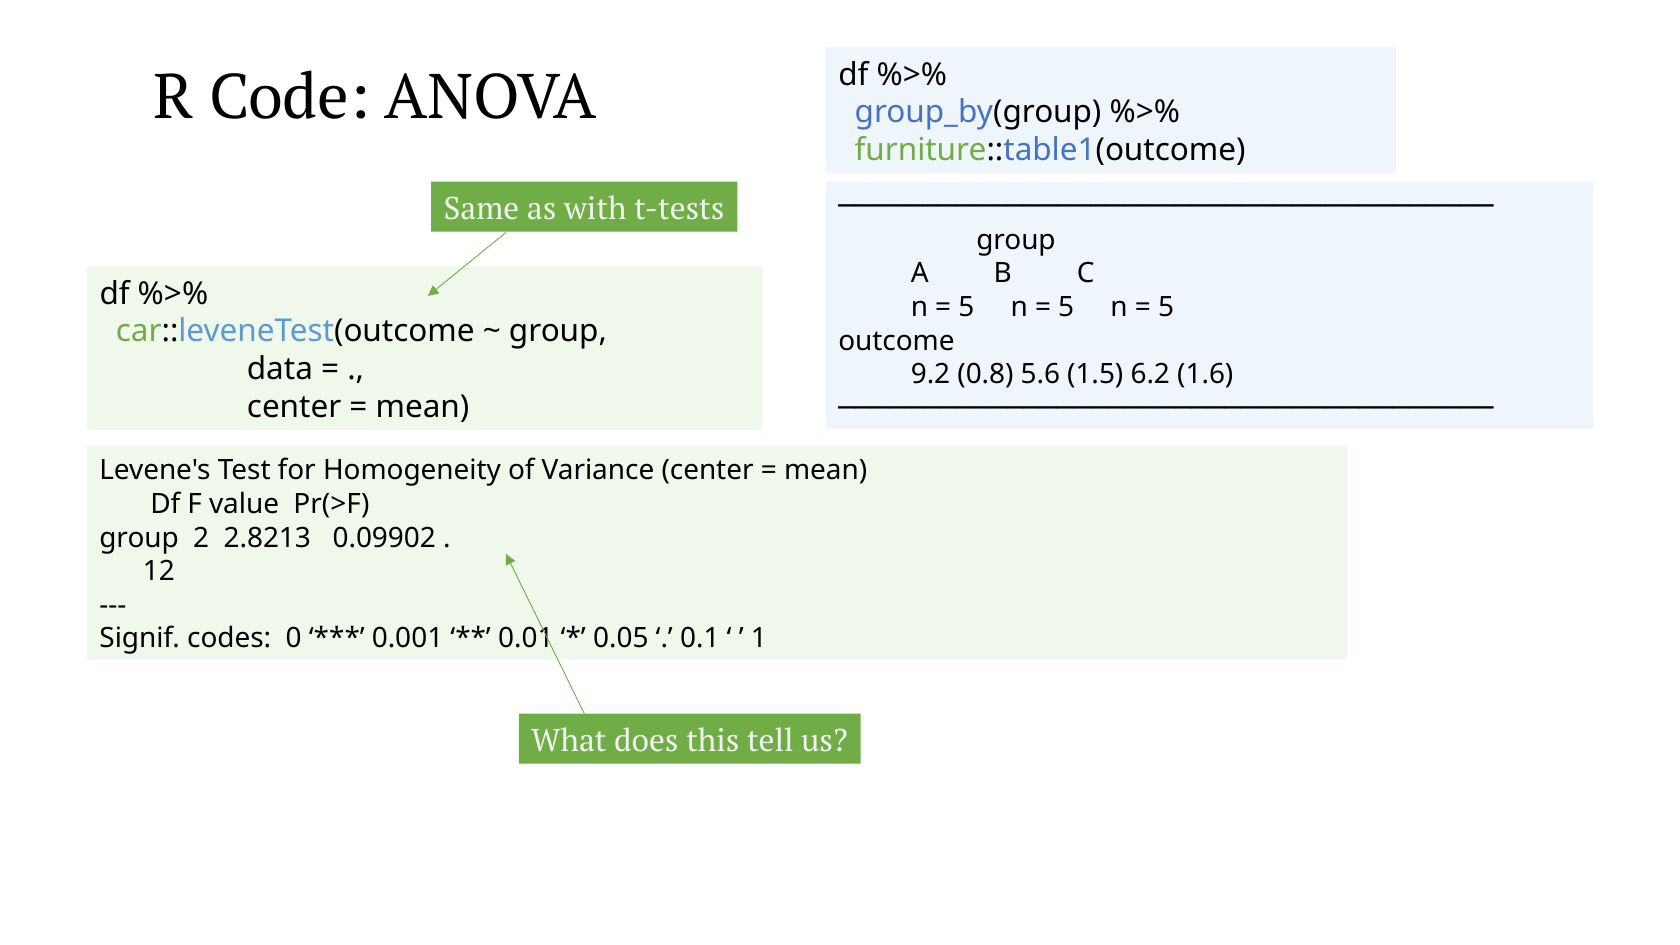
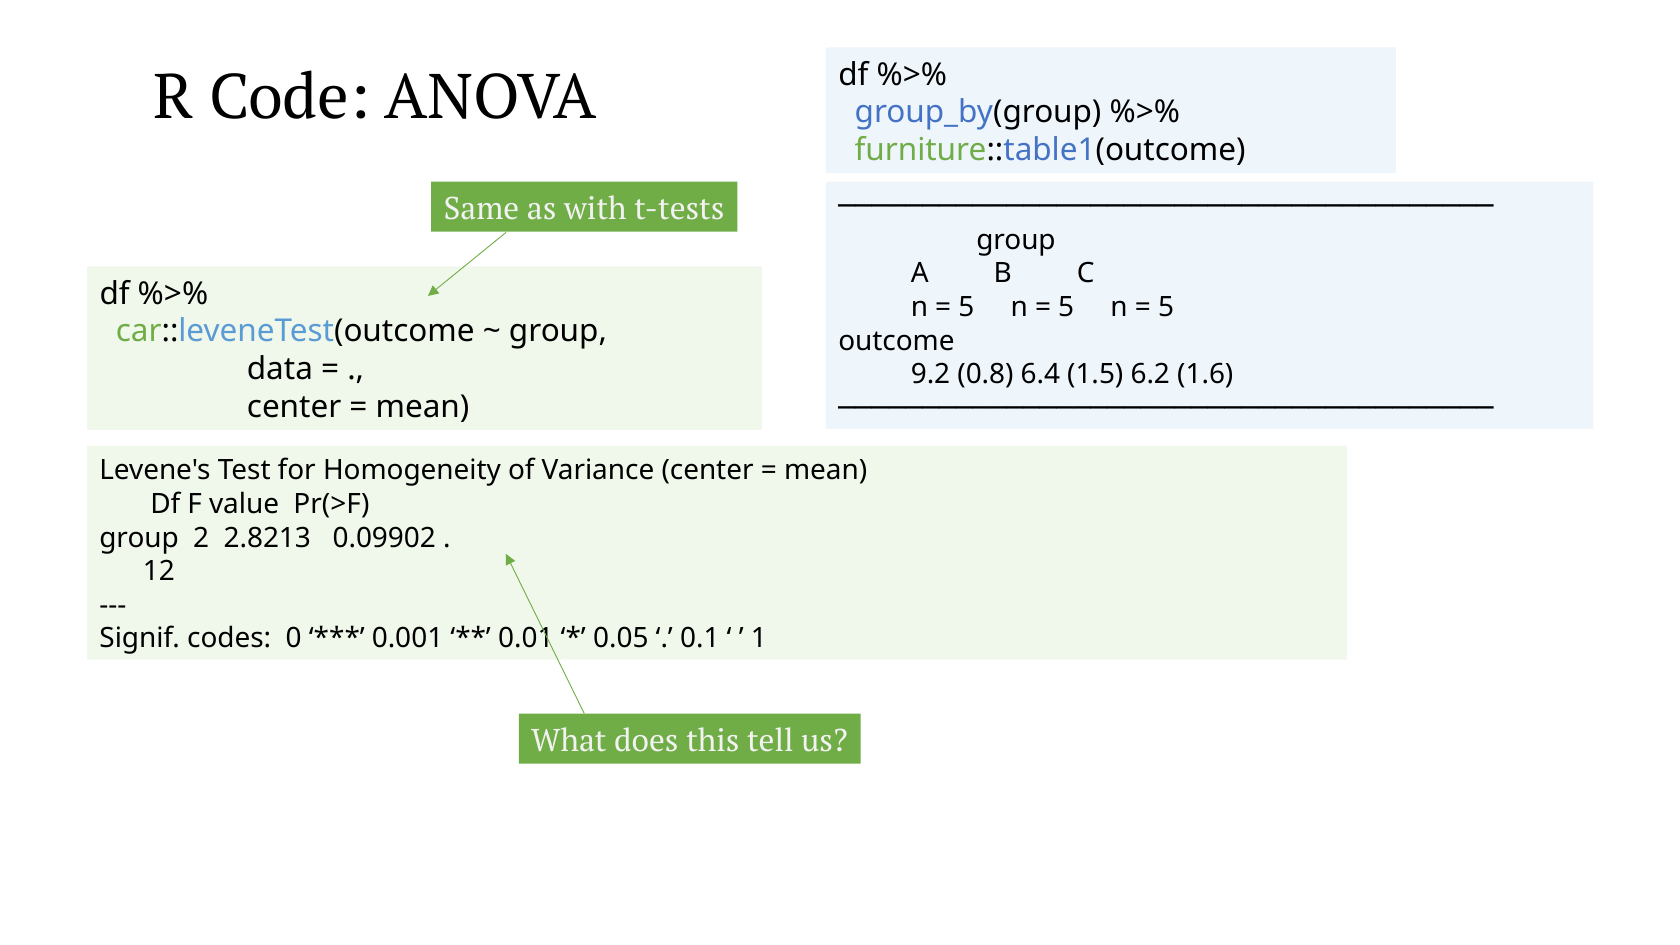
5.6: 5.6 -> 6.4 (1040, 374)
